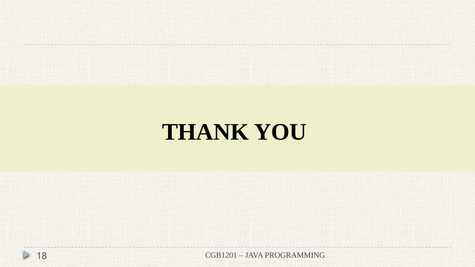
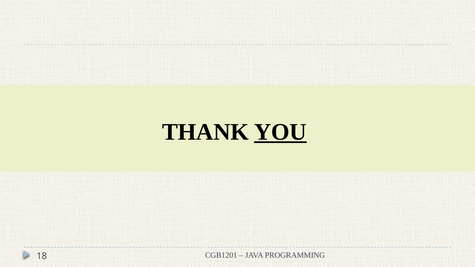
YOU underline: none -> present (280, 132)
